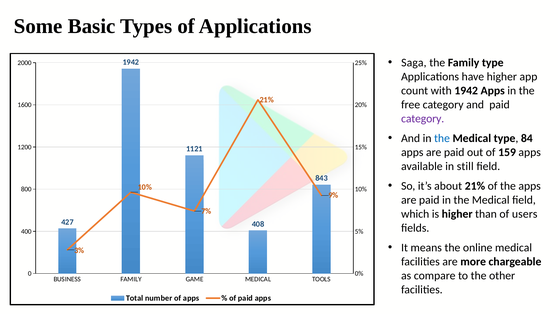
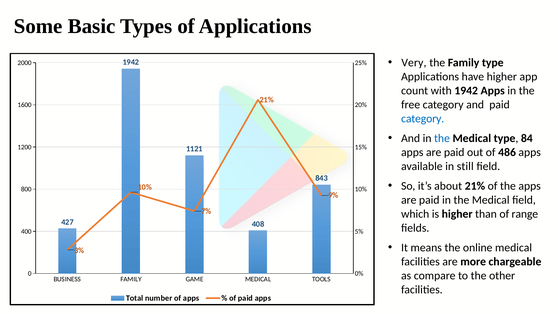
Saga: Saga -> Very (414, 63)
category colour: purple -> blue (423, 119)
159: 159 -> 486 (507, 152)
users: users -> range (525, 214)
